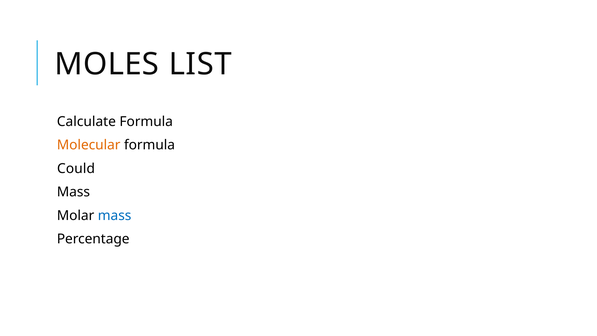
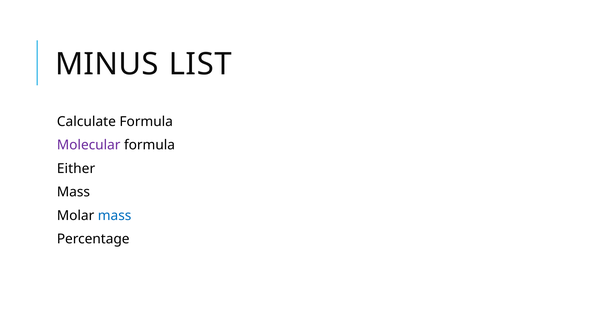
MOLES: MOLES -> MINUS (107, 64)
Molecular colour: orange -> purple (89, 145)
Could: Could -> Either (76, 168)
